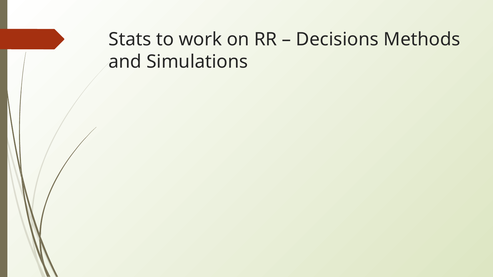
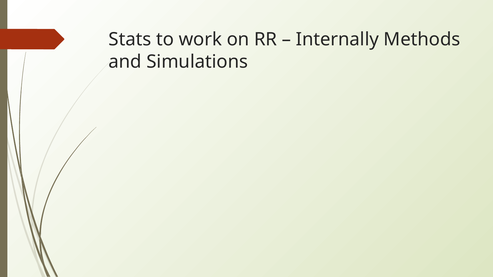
Decisions: Decisions -> Internally (337, 39)
